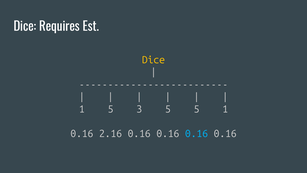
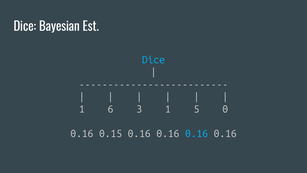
Requires: Requires -> Bayesian (59, 27)
Dice colour: yellow -> light blue (153, 60)
1 5: 5 -> 6 (111, 109)
3 5: 5 -> 1 (168, 109)
5 1: 1 -> 0 (225, 109)
2.16: 2.16 -> 0.15 (111, 134)
